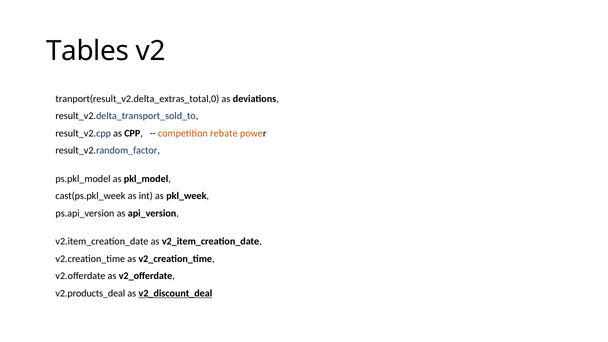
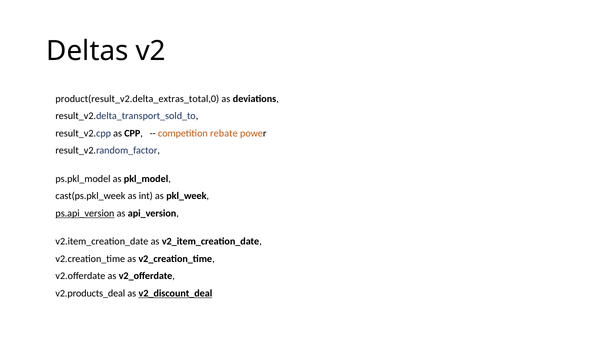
Tables: Tables -> Deltas (87, 51)
tranport(result_v2.delta_extras_total,0: tranport(result_v2.delta_extras_total,0 -> product(result_v2.delta_extras_total,0 (137, 99)
ps.api_version underline: none -> present (85, 213)
